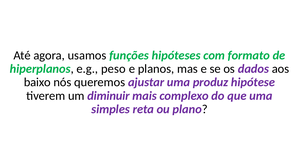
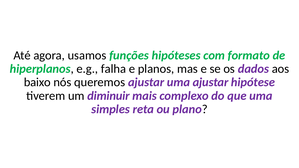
peso: peso -> falha (113, 69)
uma produz: produz -> ajustar (211, 82)
